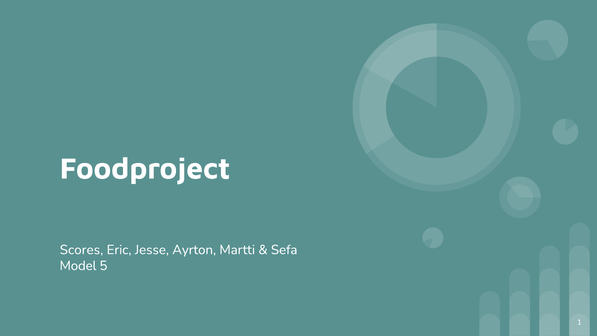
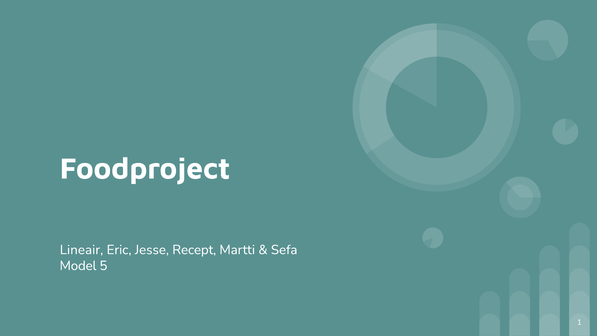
Scores: Scores -> Lineair (81, 250)
Ayrton: Ayrton -> Recept (194, 250)
